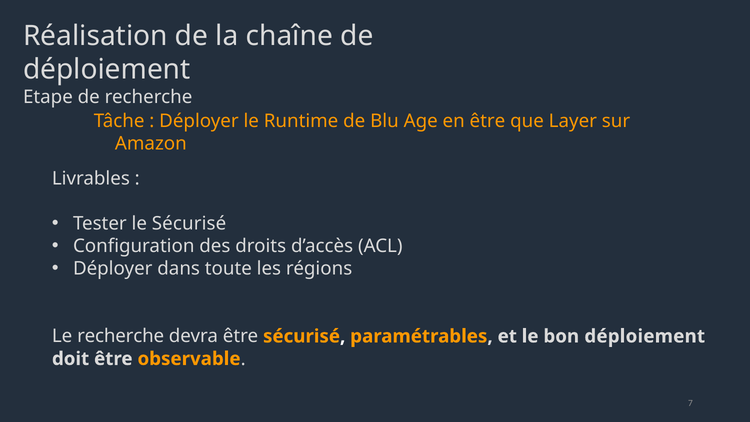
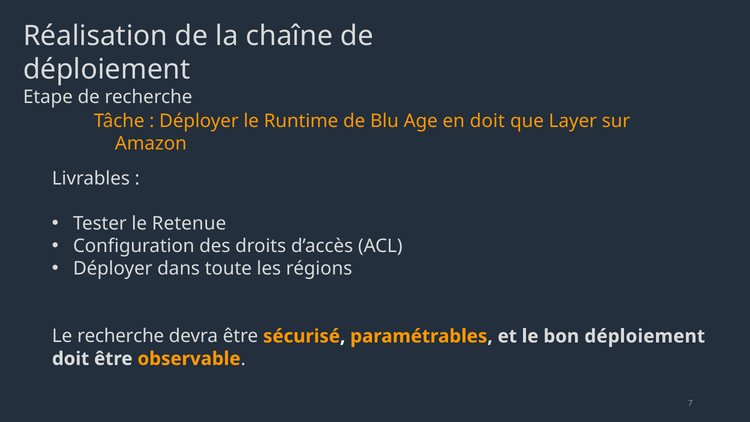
en être: être -> doit (487, 121)
le Sécurisé: Sécurisé -> Retenue (189, 224)
